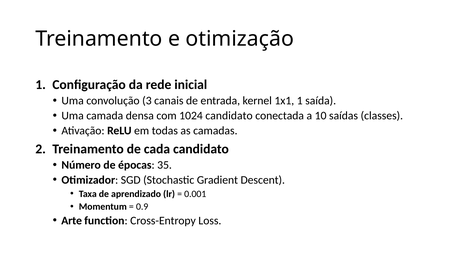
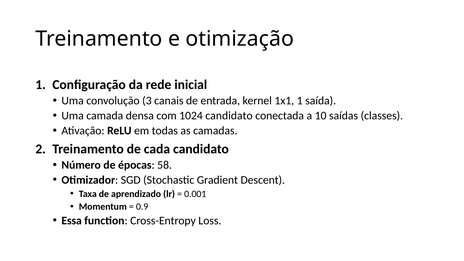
35: 35 -> 58 (165, 165)
Arte: Arte -> Essa (72, 221)
